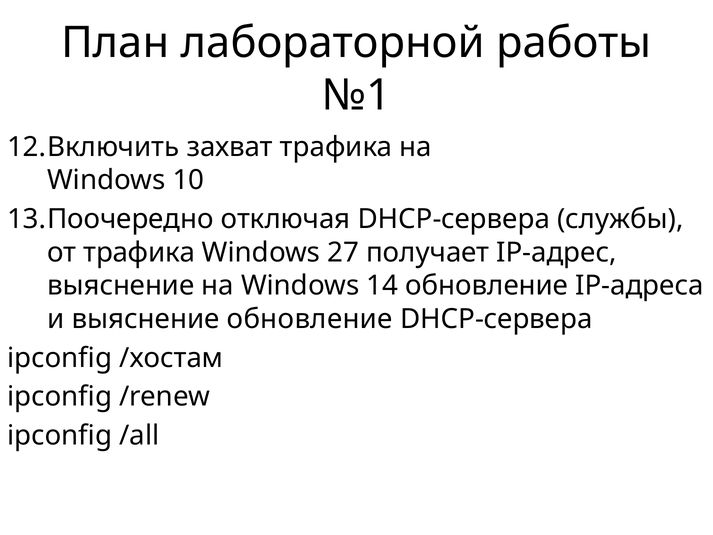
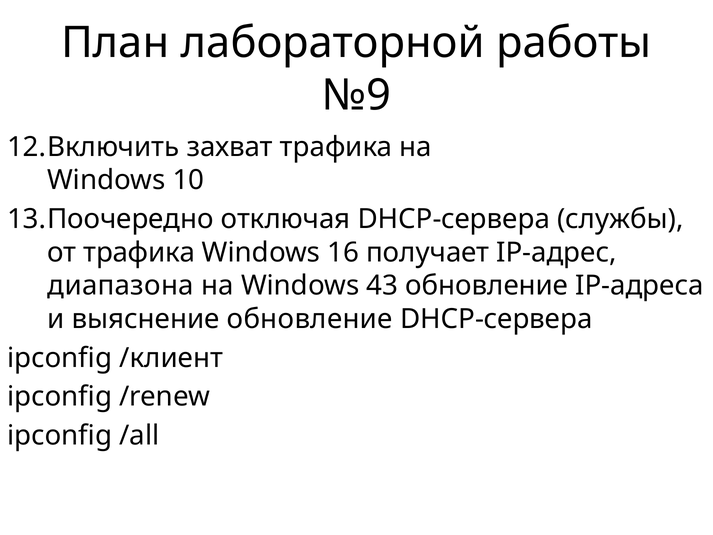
№1: №1 -> №9 (356, 95)
27: 27 -> 16 (343, 252)
выяснение: выяснение -> диапазона (121, 286)
14: 14 -> 43 (382, 286)
/хостам: /хостам -> /клиент (171, 358)
